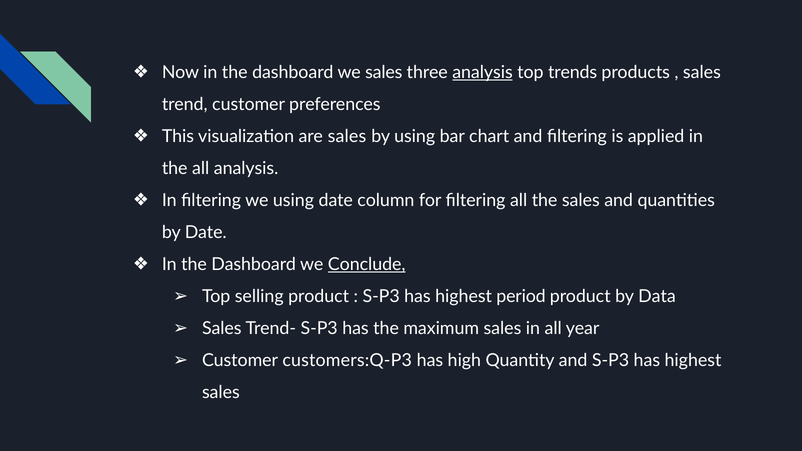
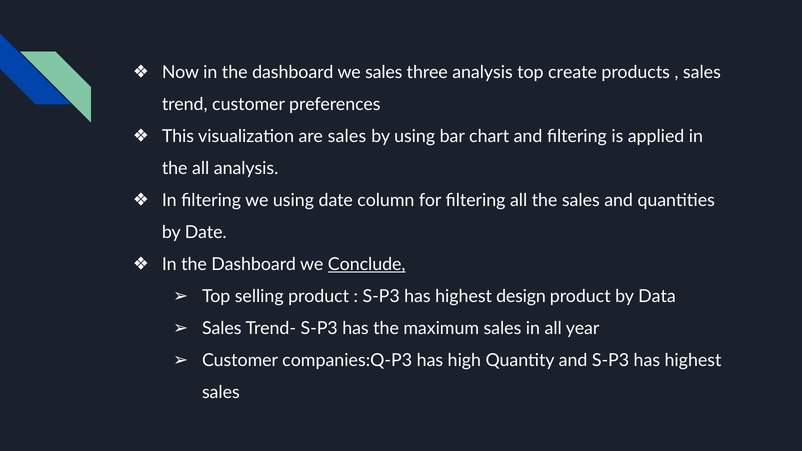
analysis underline: present -> none (482, 72)
trends: trends -> create (573, 72)
period: period -> design (521, 296)
customers:Q-P3: customers:Q-P3 -> companies:Q-P3 (347, 360)
